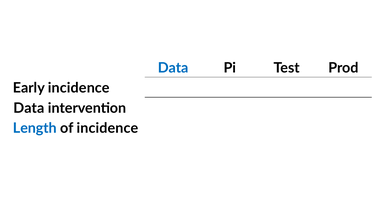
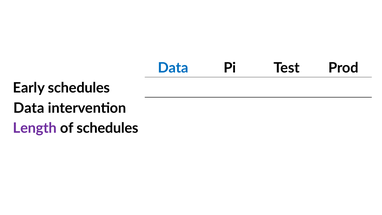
Early incidence: incidence -> schedules (79, 88)
Length colour: blue -> purple (35, 128)
of incidence: incidence -> schedules (108, 128)
